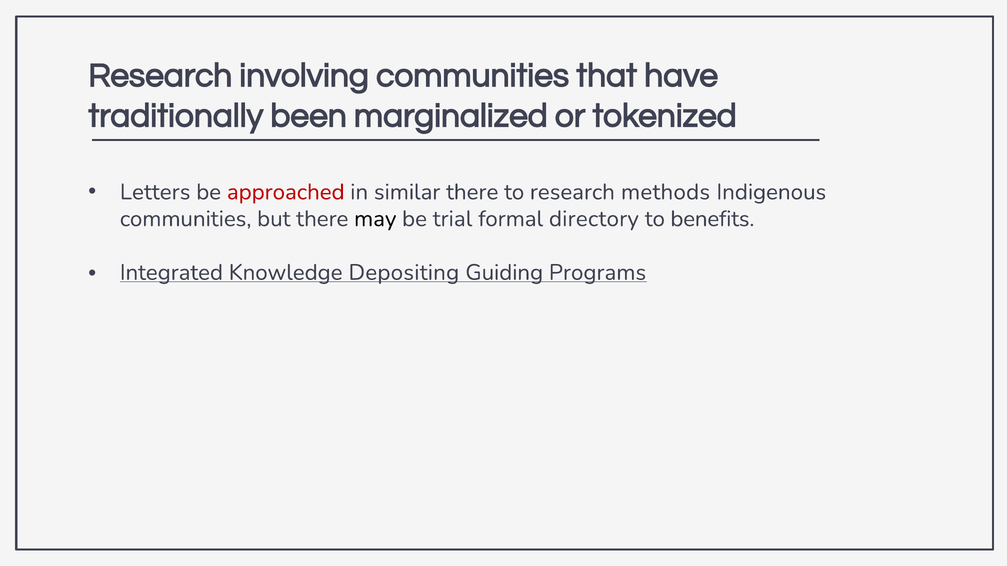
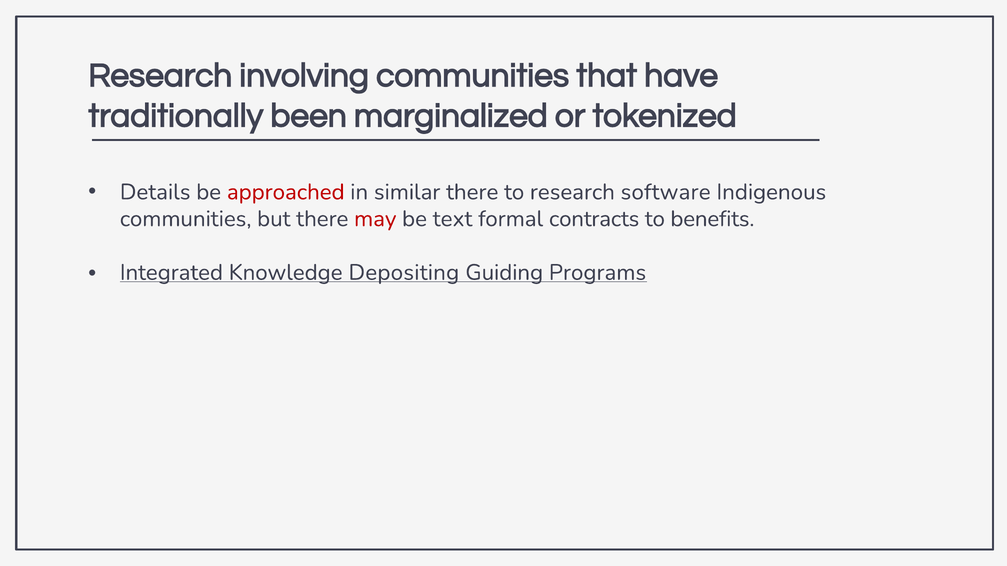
Letters: Letters -> Details (155, 192)
methods: methods -> software (666, 192)
may colour: black -> red (375, 219)
trial: trial -> text (452, 219)
directory: directory -> contracts (594, 219)
